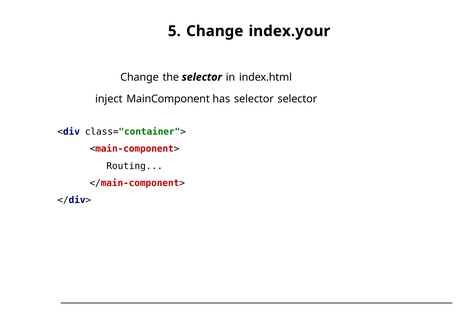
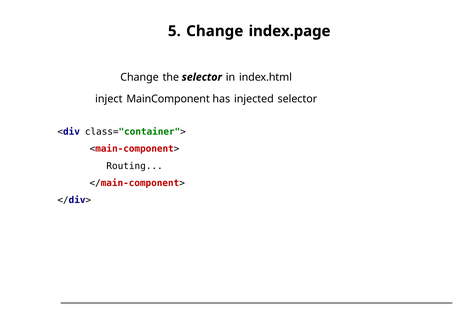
index.your: index.your -> index.page (290, 31)
has selector: selector -> injected (254, 99)
